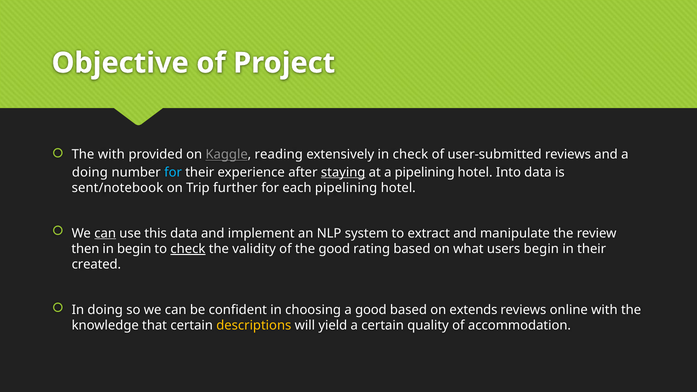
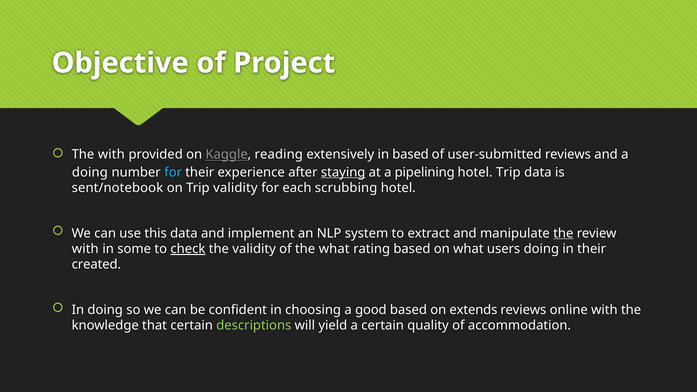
in check: check -> based (411, 154)
hotel Into: Into -> Trip (508, 172)
Trip further: further -> validity (235, 188)
each pipelining: pipelining -> scrubbing (346, 188)
can underline: present -> none (105, 233)
the underline: none -> present (563, 233)
then: then -> with (85, 249)
in begin: begin -> some (134, 249)
the good: good -> what (334, 249)
users begin: begin -> doing (541, 249)
descriptions colour: yellow -> light green (254, 326)
